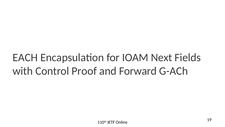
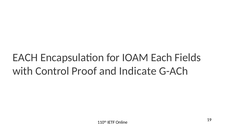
IOAM Next: Next -> Each (162, 57)
Forward: Forward -> Indicate (138, 71)
